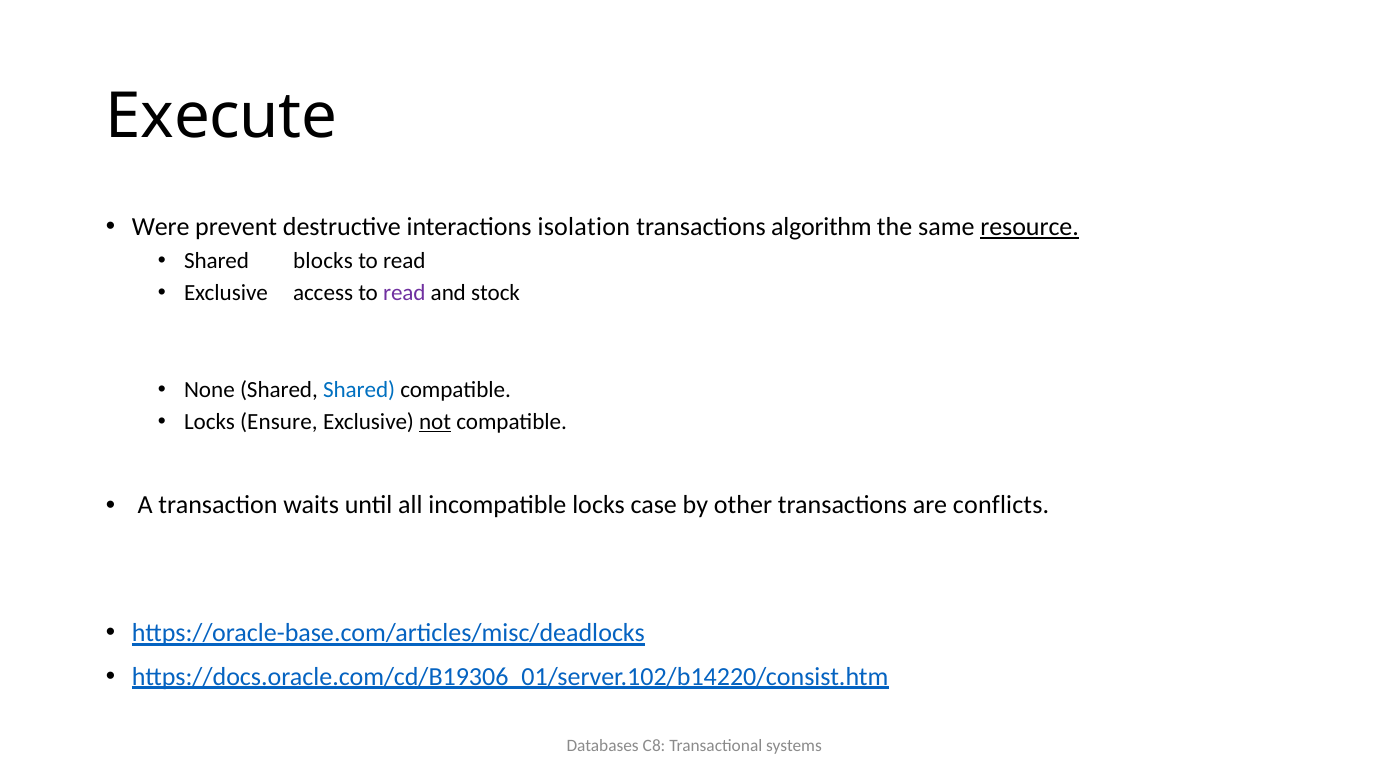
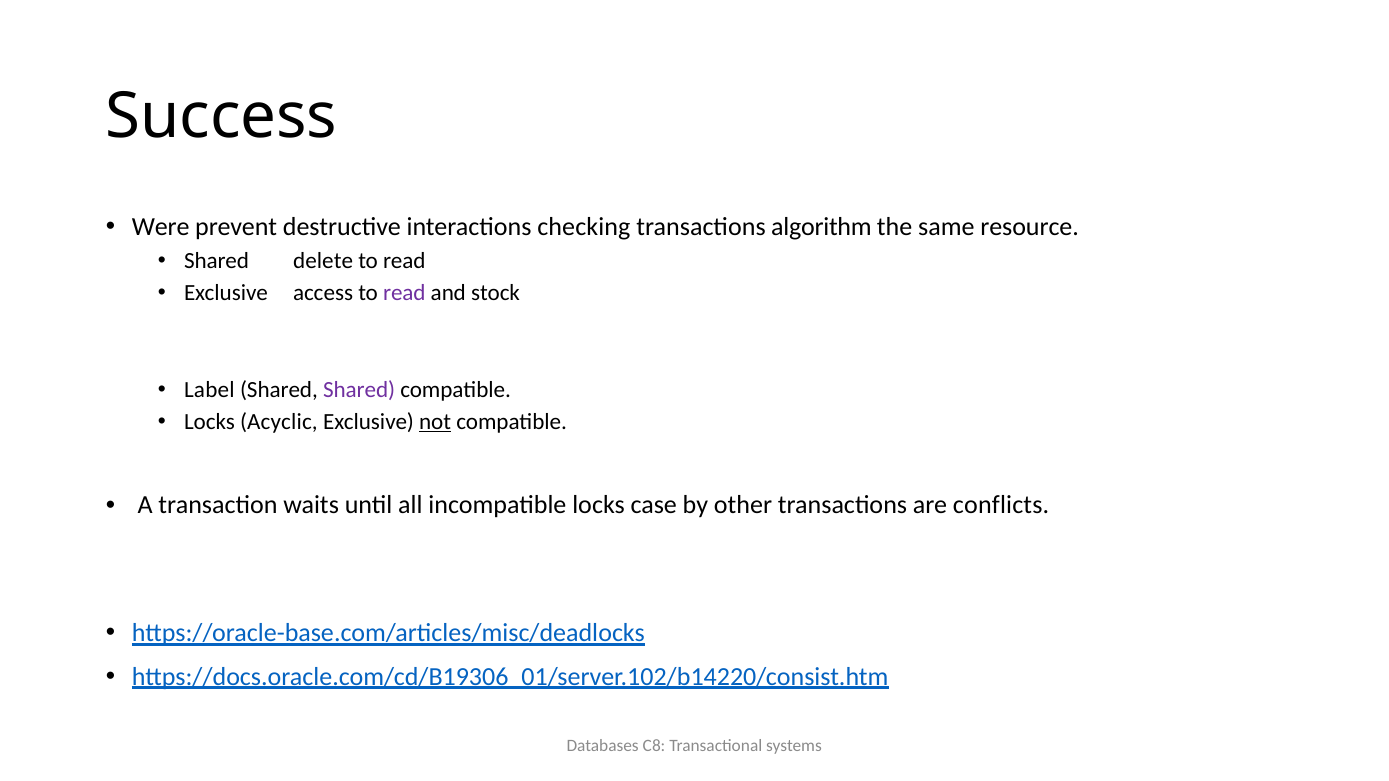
Execute: Execute -> Success (222, 117)
isolation: isolation -> checking (584, 227)
resource underline: present -> none (1030, 227)
blocks: blocks -> delete (323, 261)
None: None -> Label (209, 390)
Shared colour: blue -> purple (359, 390)
Ensure: Ensure -> Acyclic (279, 422)
